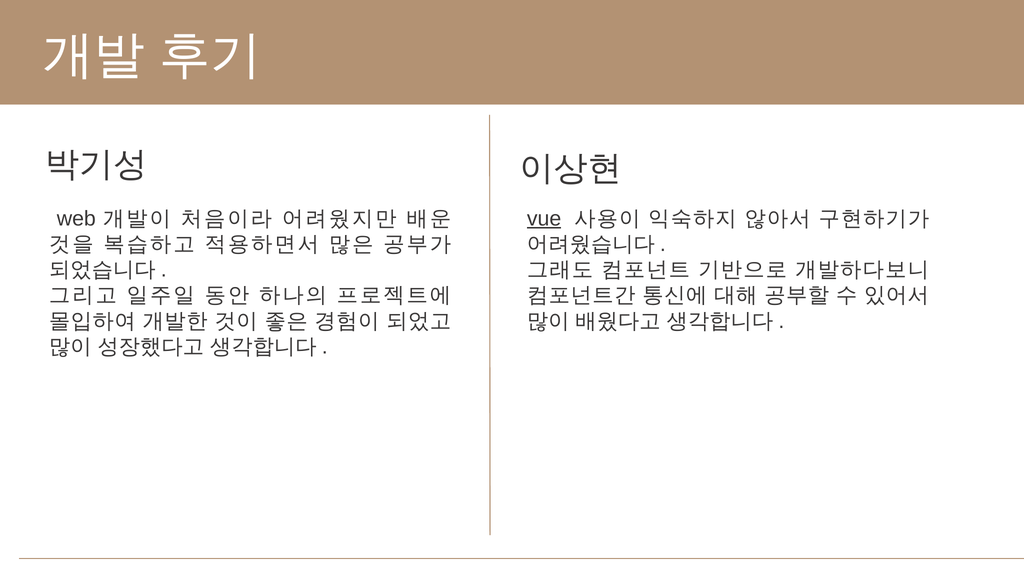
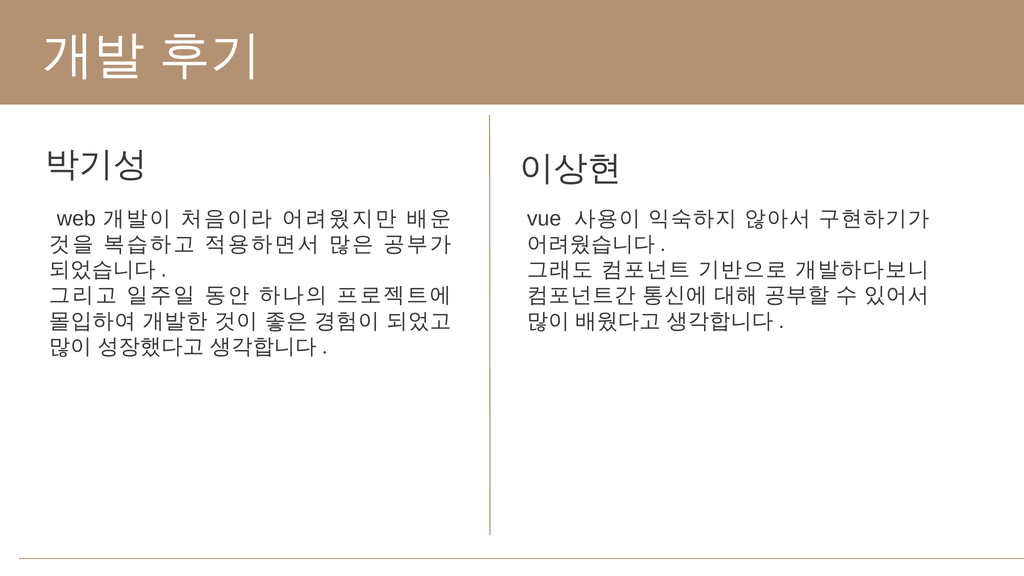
vue underline: present -> none (544, 219)
